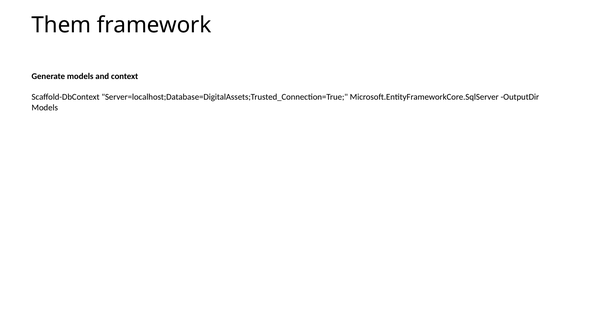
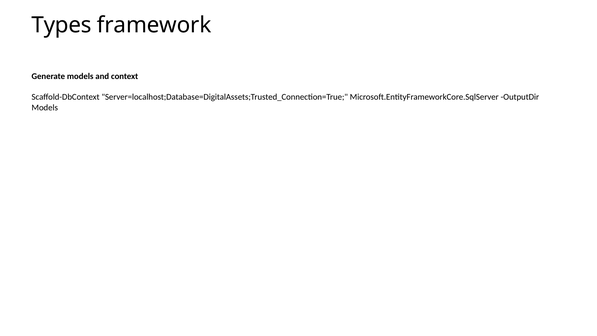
Them: Them -> Types (61, 25)
